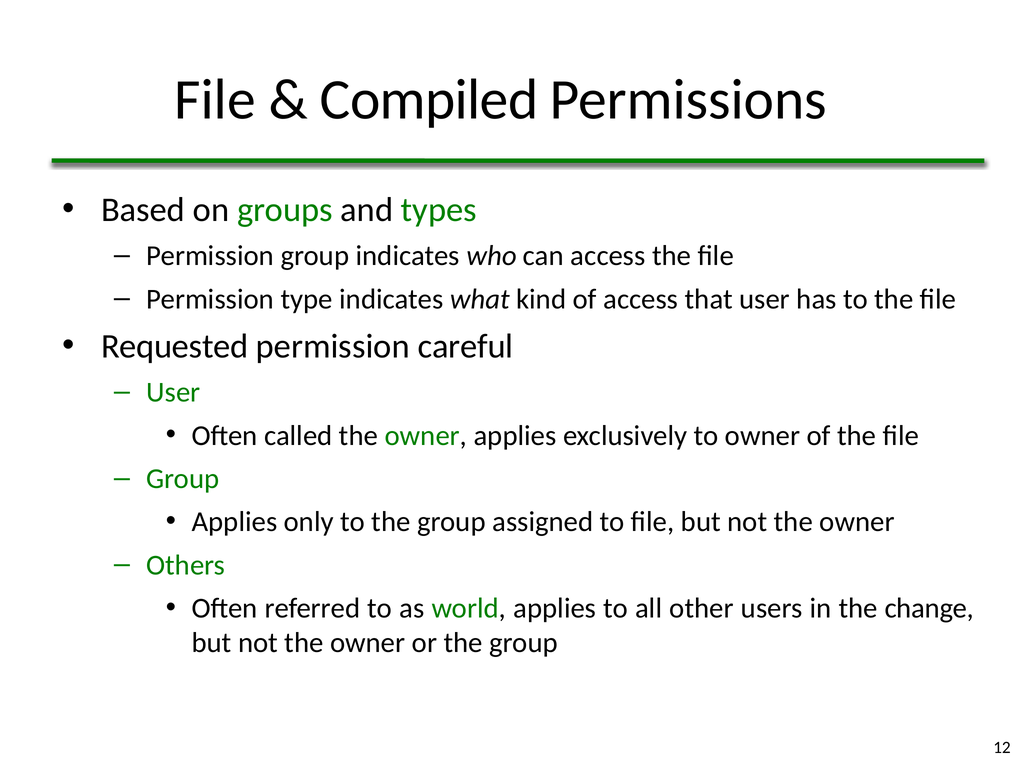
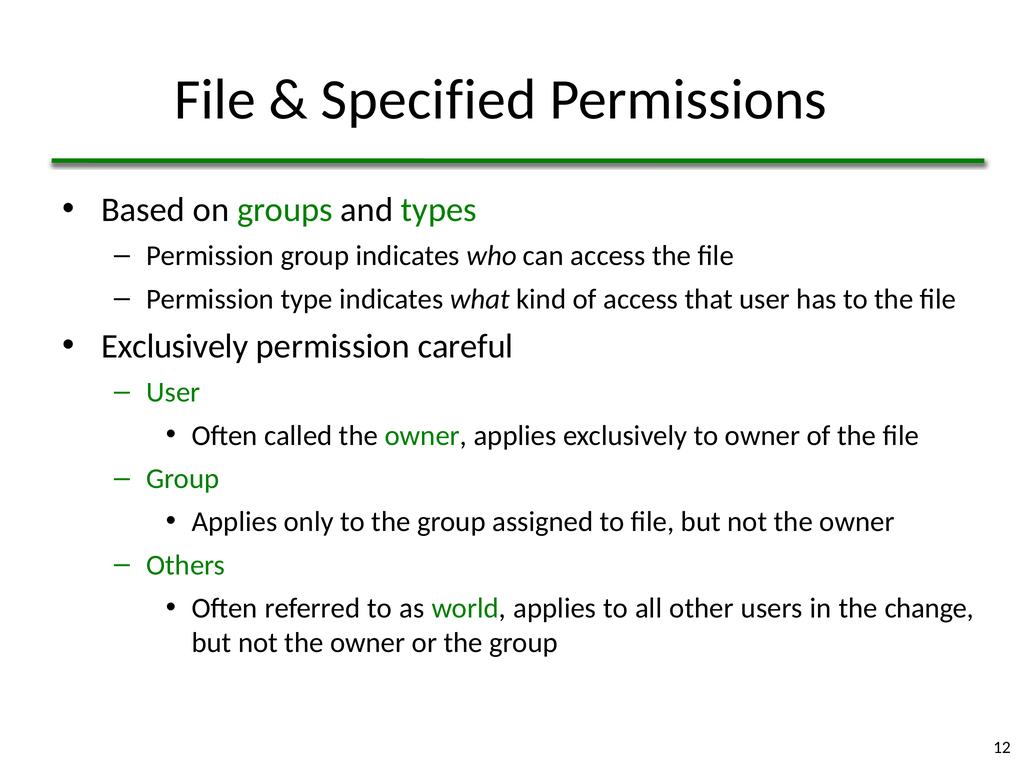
Compiled: Compiled -> Specified (429, 100)
Requested: Requested -> Exclusively (175, 346)
